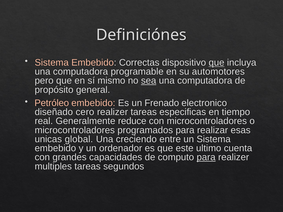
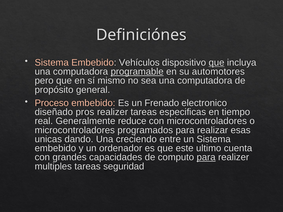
Correctas: Correctas -> Vehículos (139, 63)
programable underline: none -> present (137, 72)
sea underline: present -> none (149, 81)
Petróleo: Petróleo -> Proceso (52, 103)
cero: cero -> pros (85, 112)
global: global -> dando (79, 139)
segundos: segundos -> seguridad (124, 167)
